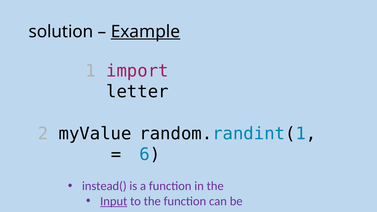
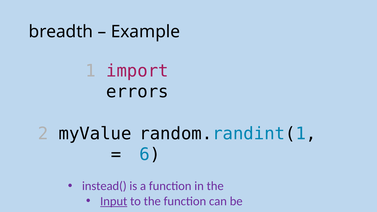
solution: solution -> breadth (61, 32)
Example underline: present -> none (145, 32)
letter: letter -> errors (137, 92)
